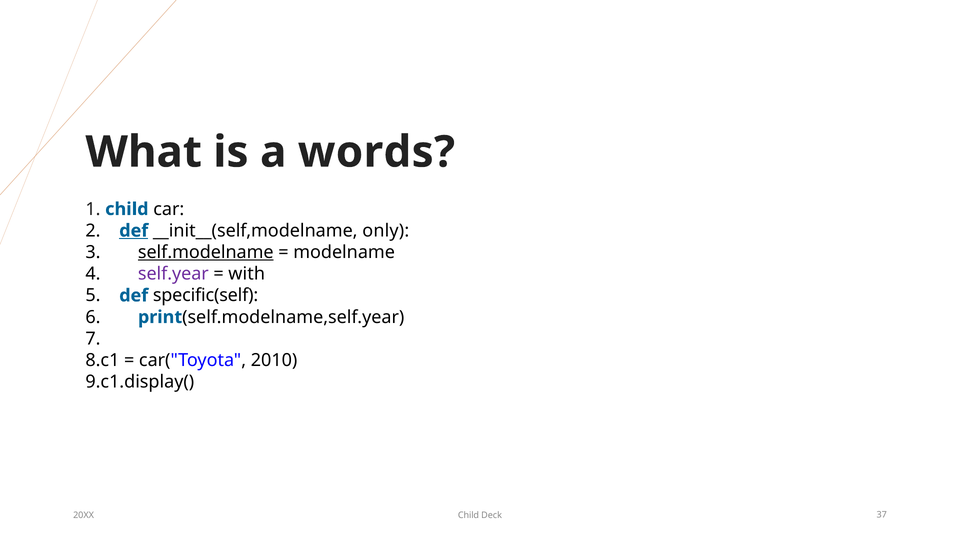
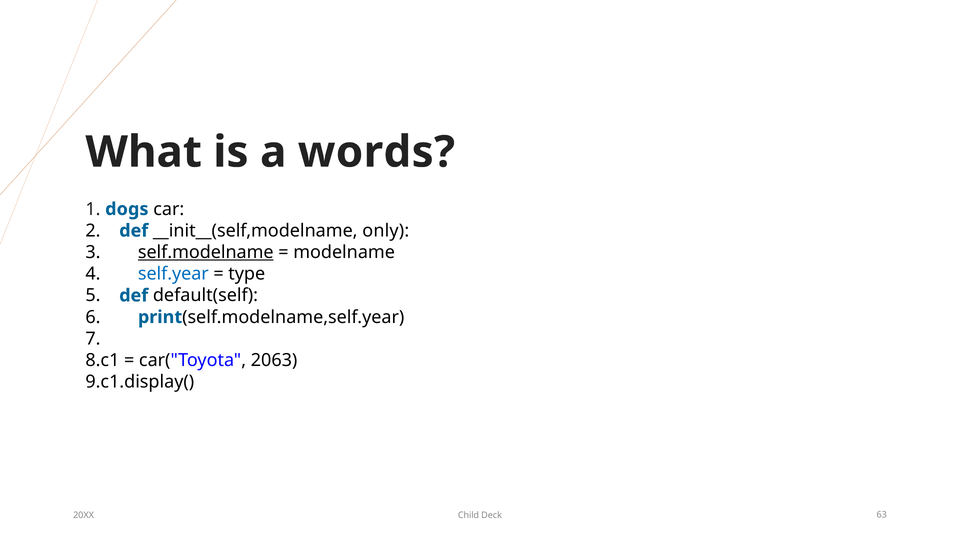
child: child -> dogs (127, 209)
def underline: present -> none (134, 231)
self.year colour: purple -> blue (173, 274)
with: with -> type (247, 274)
specific(self: specific(self -> default(self (205, 296)
2010: 2010 -> 2063 (274, 360)
37: 37 -> 63 (882, 515)
